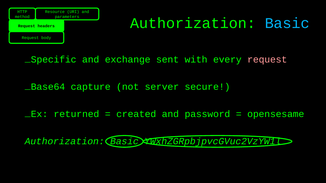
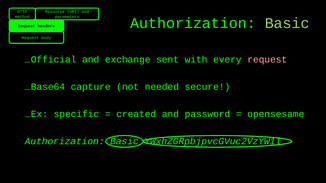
Basic colour: light blue -> light green (287, 23)
Specific: Specific -> Official (54, 60)
server: server -> needed (162, 87)
returned: returned -> specific (76, 114)
